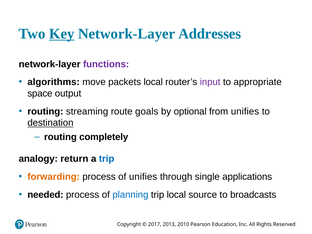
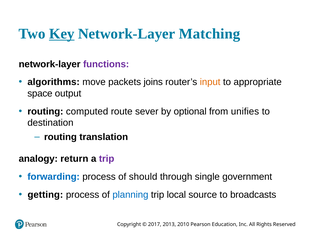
Addresses: Addresses -> Matching (210, 34)
packets local: local -> joins (153, 82)
input colour: purple -> orange (210, 82)
streaming: streaming -> computed (87, 111)
goals: goals -> sever (147, 111)
destination underline: present -> none (50, 123)
completely: completely -> translation (104, 137)
trip colour: blue -> purple (107, 159)
forwarding colour: orange -> blue (54, 177)
of unifies: unifies -> should (143, 177)
applications: applications -> government (247, 177)
needed: needed -> getting (45, 195)
